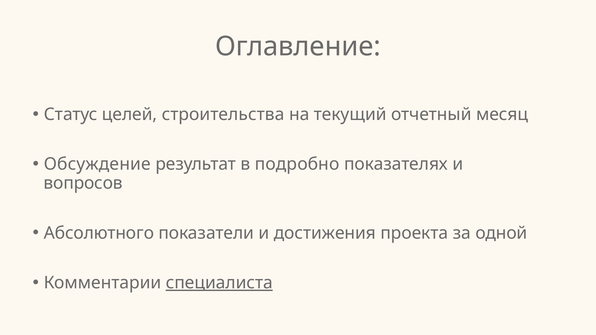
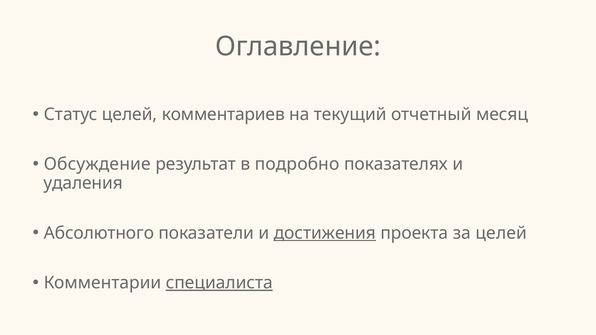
строительства: строительства -> комментариев (223, 114)
вопросов: вопросов -> удаления (83, 183)
достижения underline: none -> present (325, 233)
за одной: одной -> целей (501, 233)
